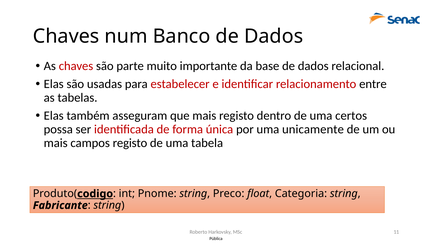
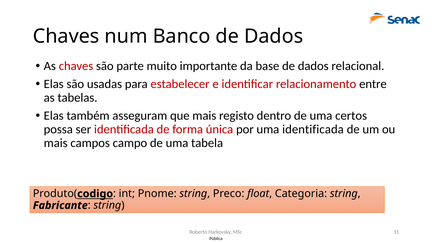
uma unicamente: unicamente -> identificada (313, 129)
campos registo: registo -> campo (130, 143)
